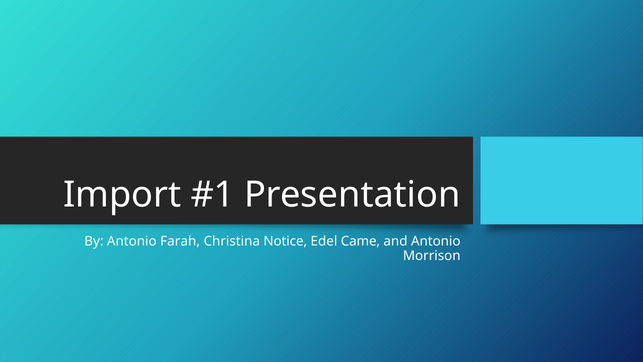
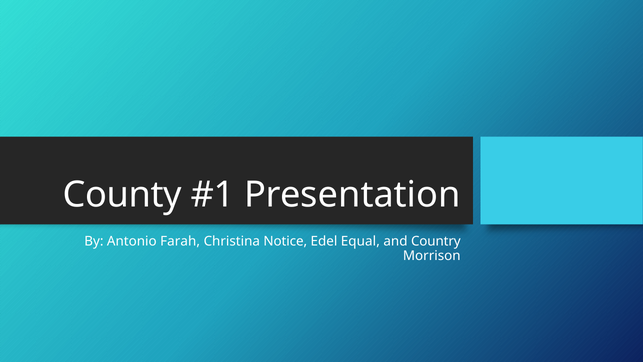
Import: Import -> County (122, 194)
Came: Came -> Equal (360, 241)
and Antonio: Antonio -> Country (436, 241)
